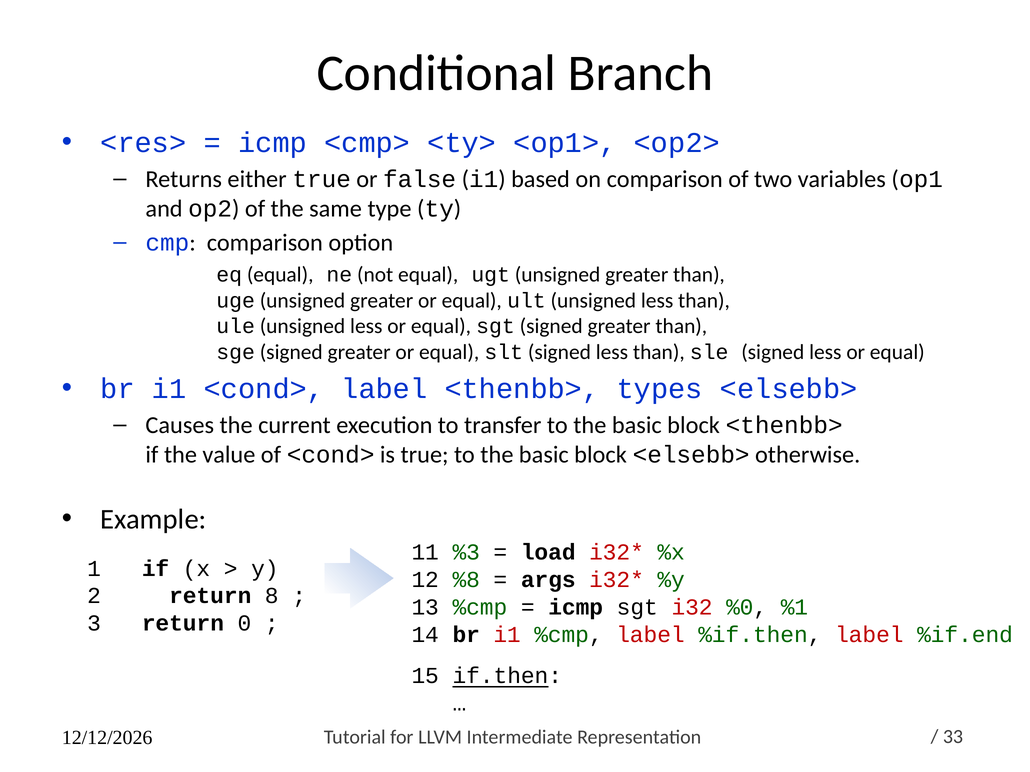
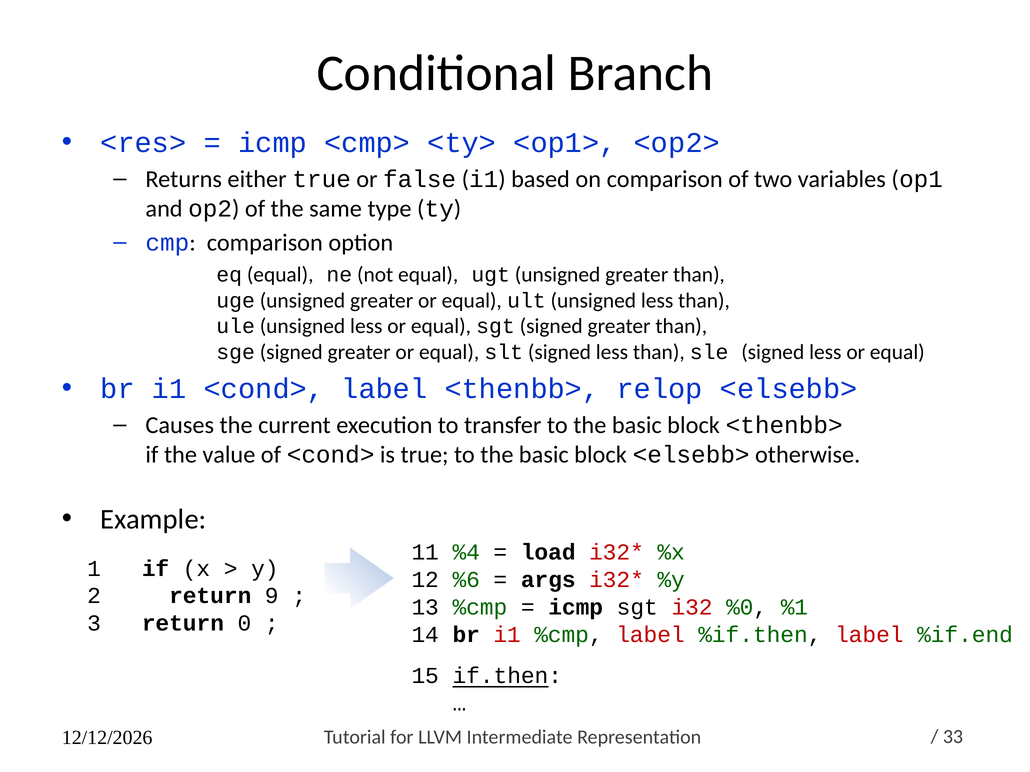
types: types -> relop (660, 389)
%3: %3 -> %4 (466, 553)
%8: %8 -> %6 (466, 580)
8: 8 -> 9 (272, 596)
